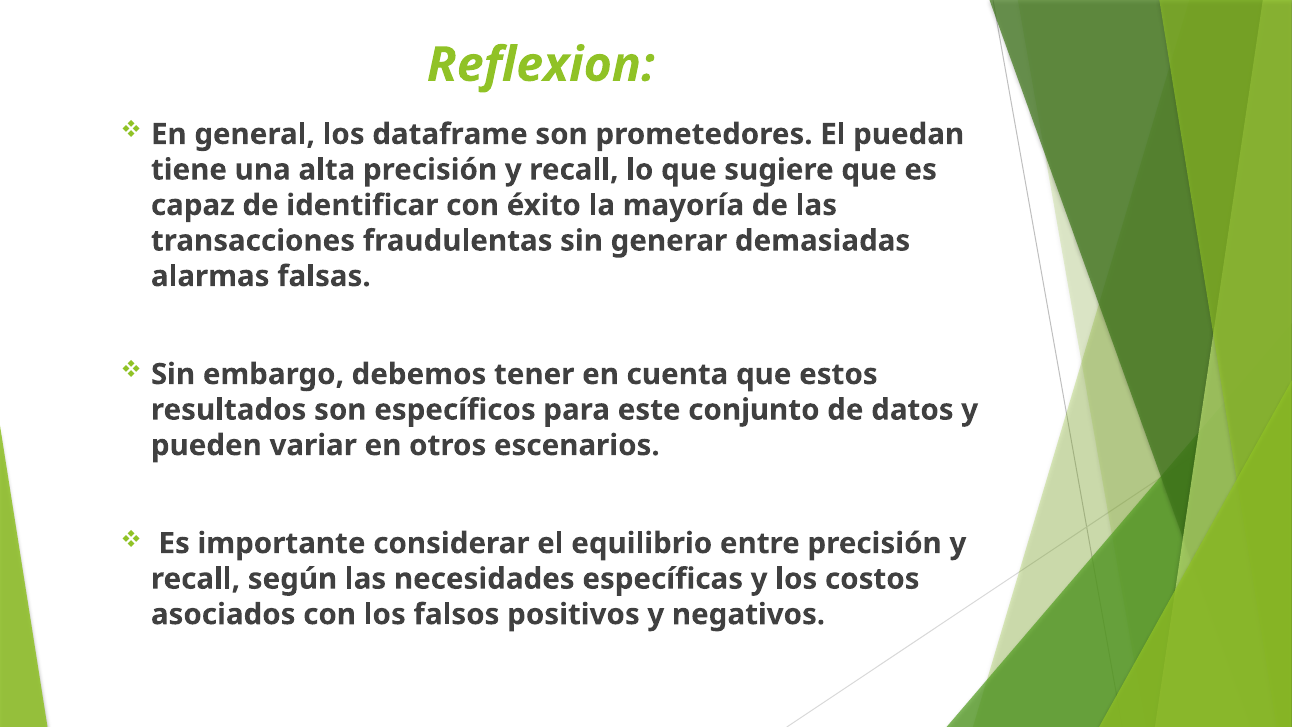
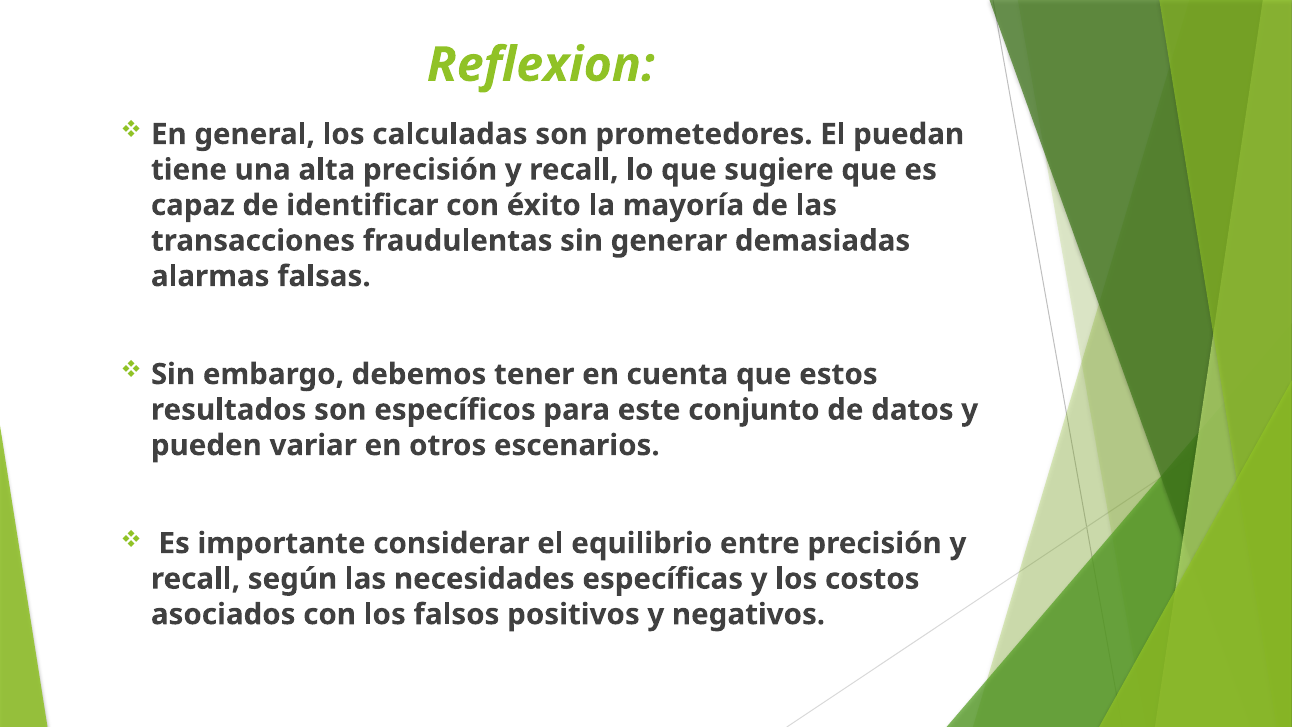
dataframe: dataframe -> calculadas (450, 134)
